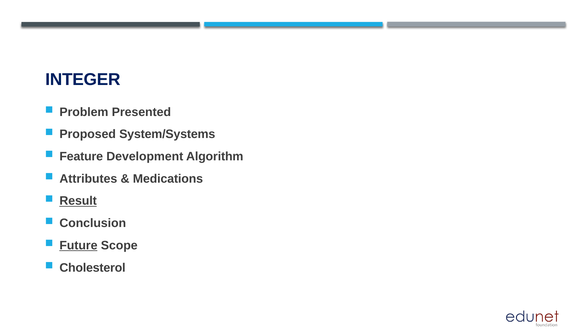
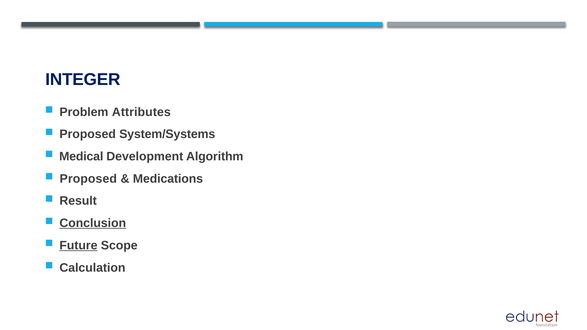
Presented: Presented -> Attributes (141, 112)
Feature: Feature -> Medical (81, 157)
Attributes: Attributes -> Proposed (88, 179)
Result underline: present -> none (78, 201)
Conclusion underline: none -> present (93, 223)
Cholesterol: Cholesterol -> Calculation (92, 268)
